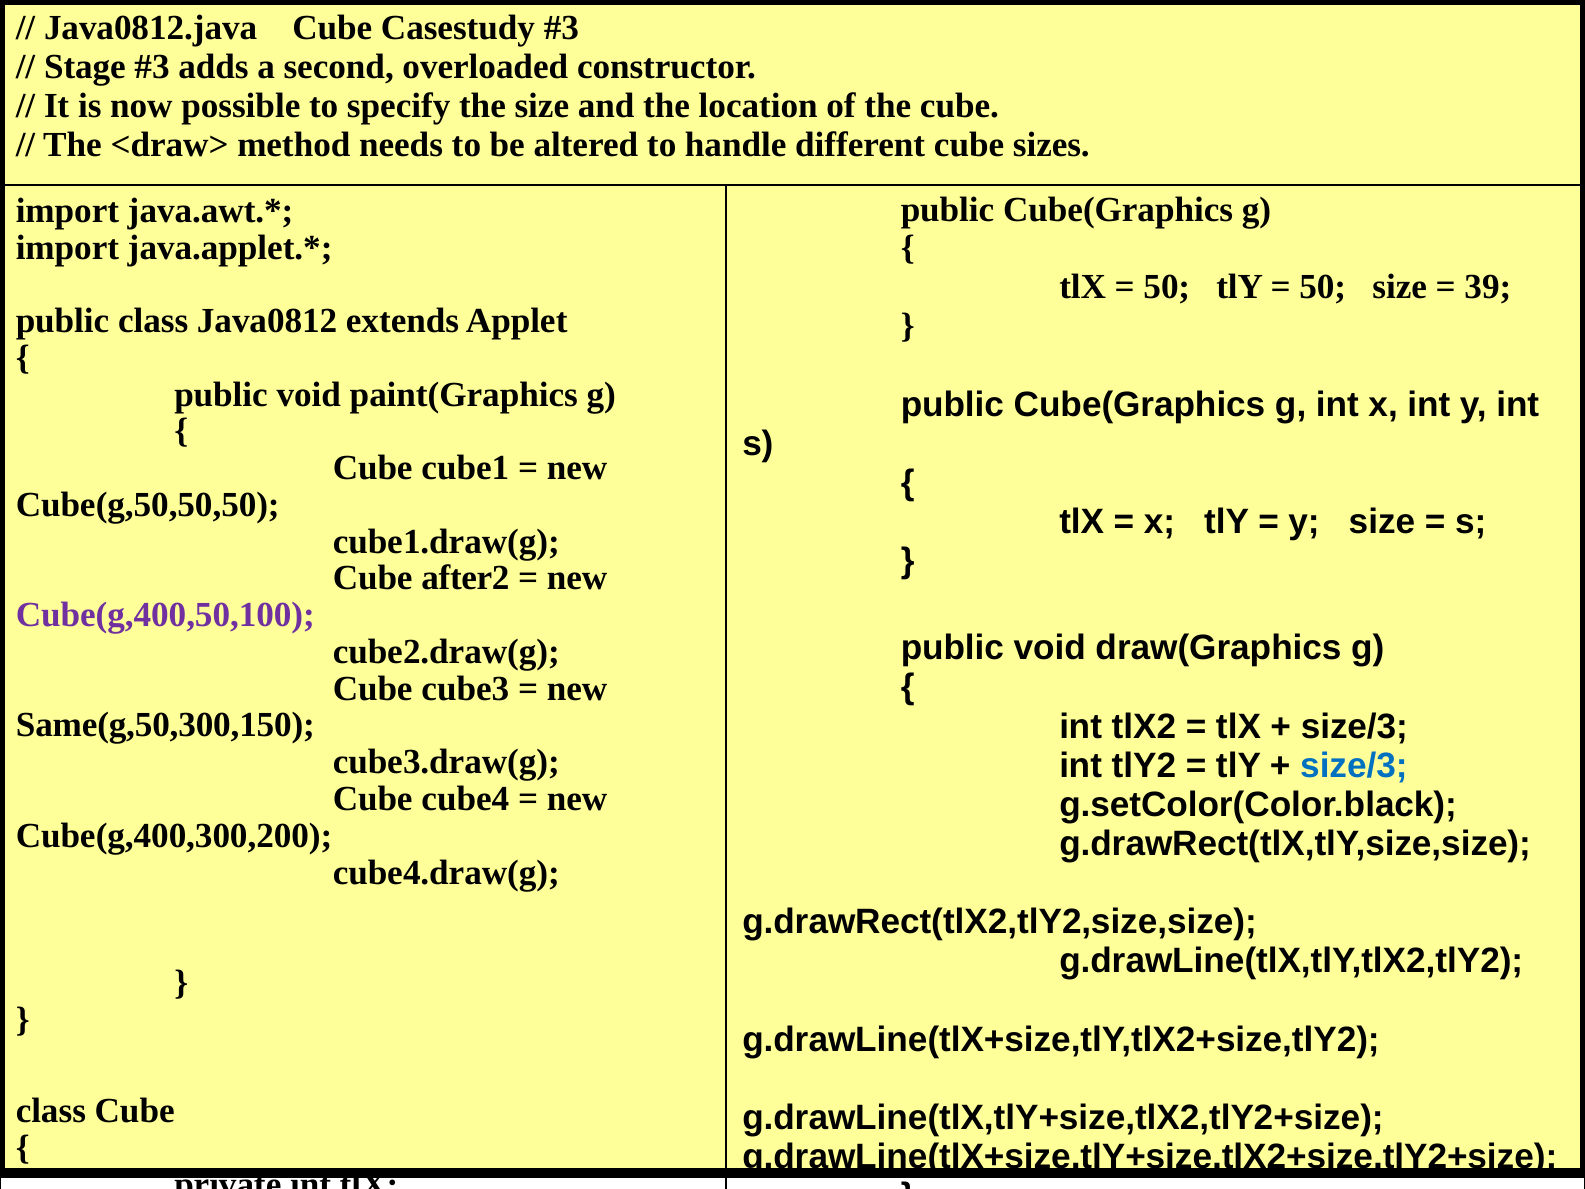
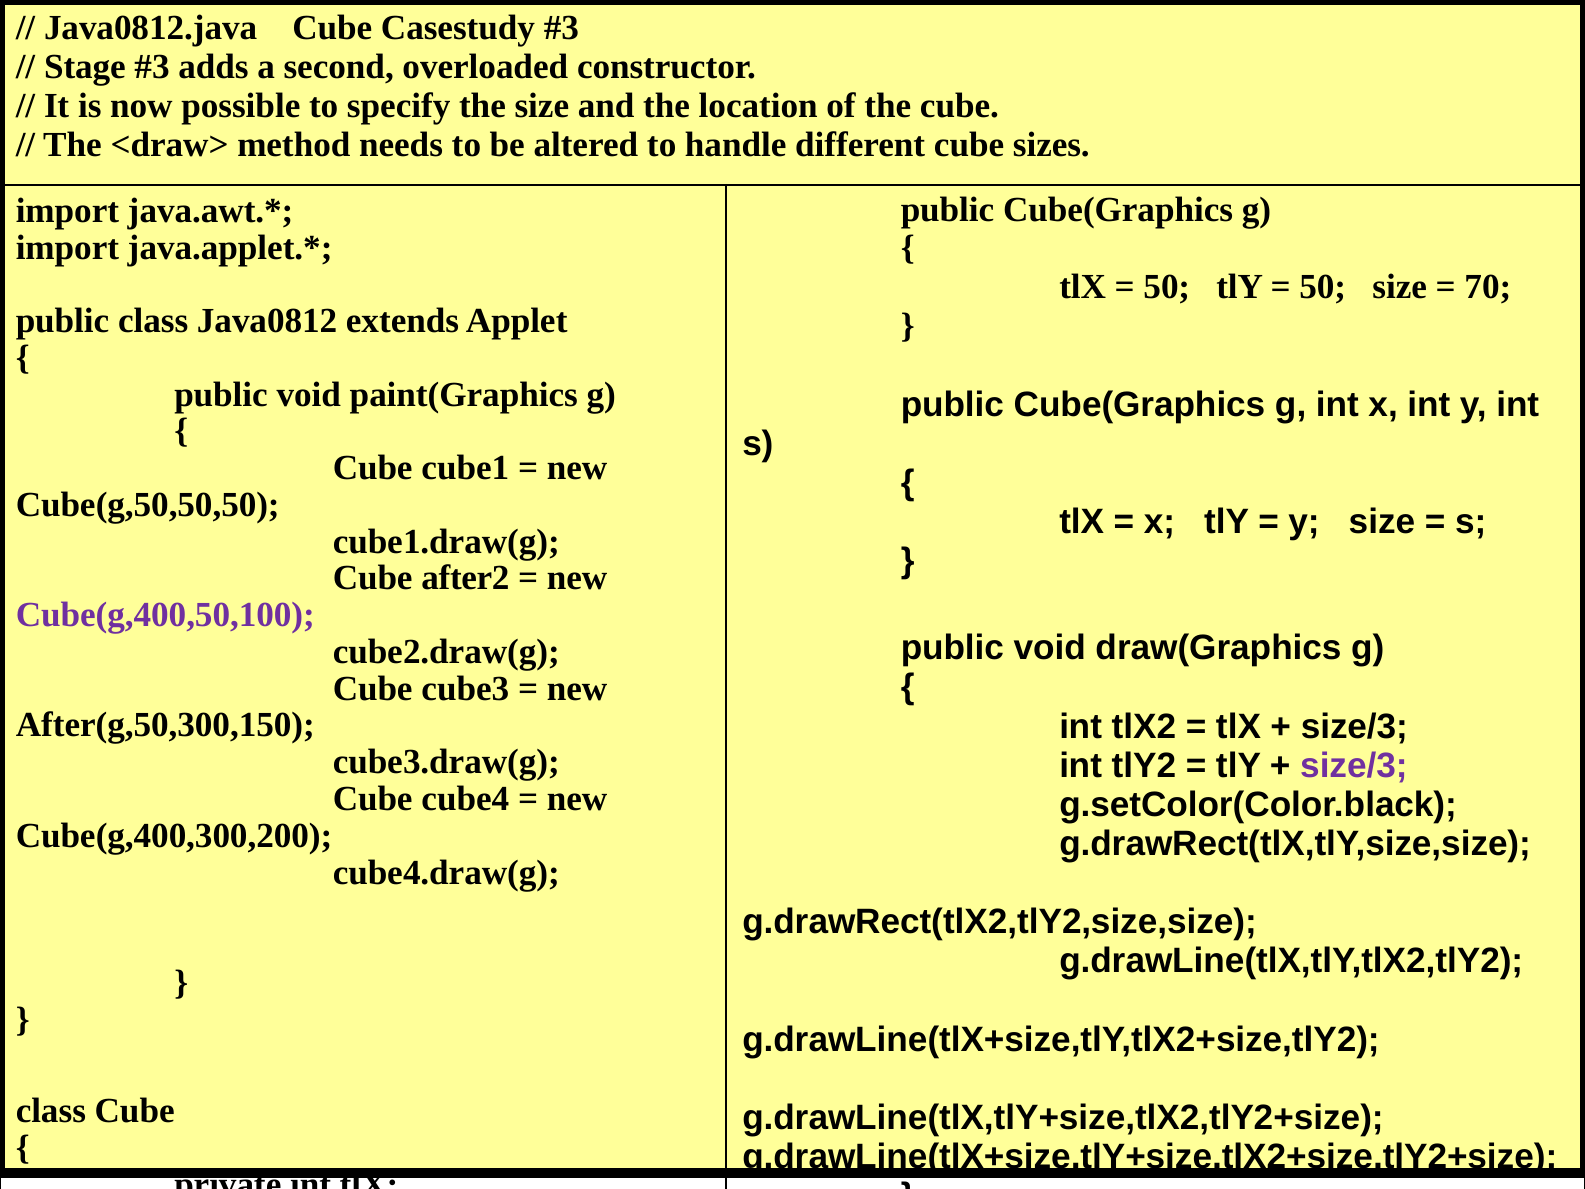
39: 39 -> 70 (1488, 287)
Same(g,50,300,150: Same(g,50,300,150 -> After(g,50,300,150 (165, 725)
size/3 colour: blue -> purple (1354, 765)
